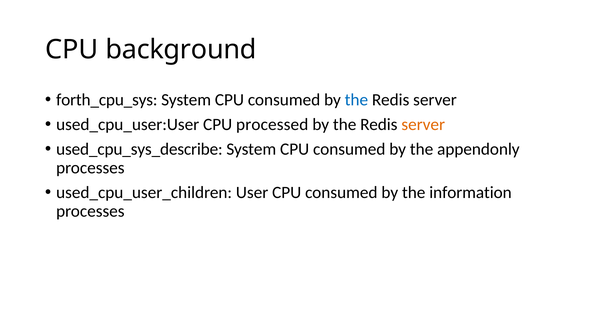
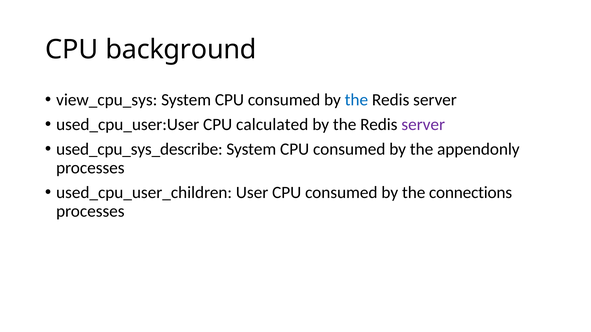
forth_cpu_sys: forth_cpu_sys -> view_cpu_sys (107, 100)
processed: processed -> calculated (272, 125)
server colour: orange -> purple (423, 125)
information: information -> connections (471, 193)
